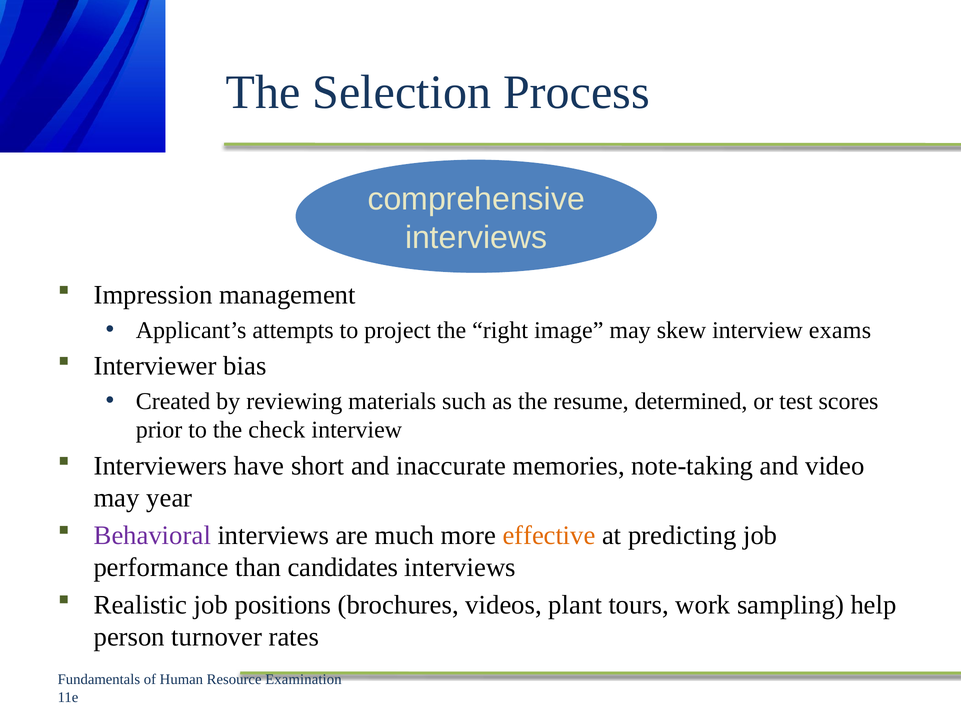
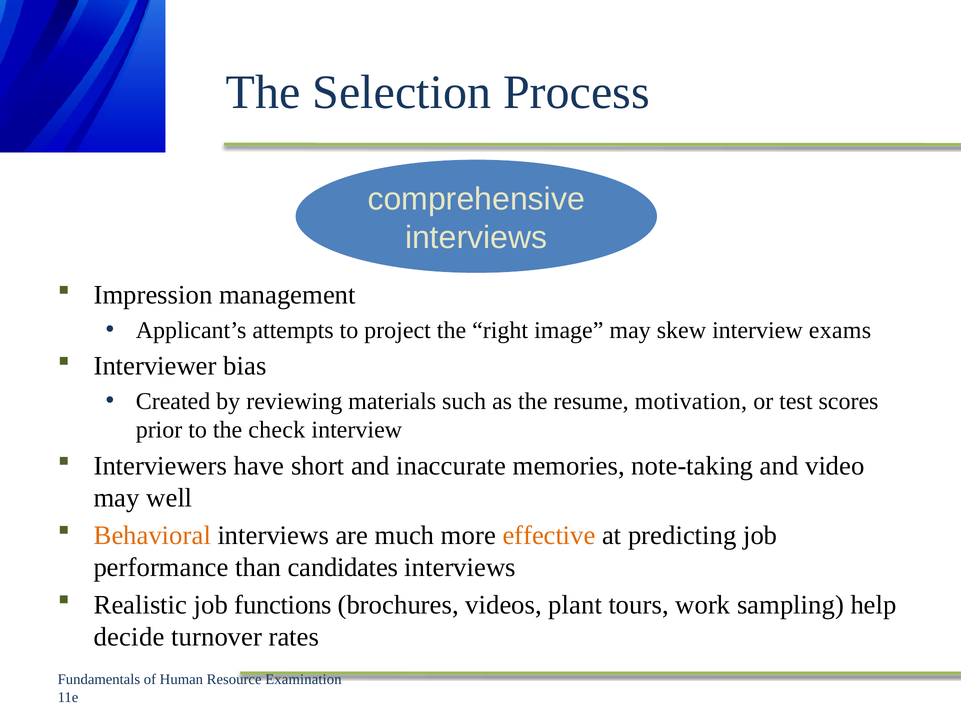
determined: determined -> motivation (691, 401)
year: year -> well (169, 498)
Behavioral colour: purple -> orange (152, 535)
positions: positions -> functions (283, 605)
person: person -> decide (129, 637)
